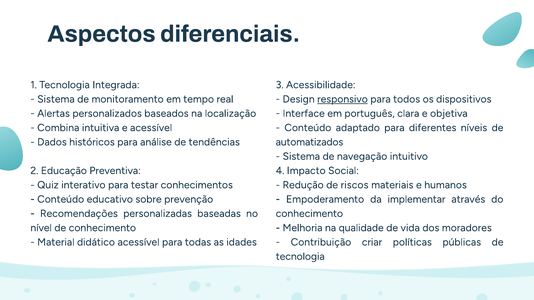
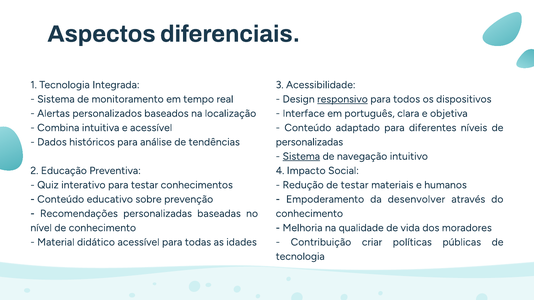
automatizados: automatizados -> personalizadas (309, 142)
Sistema underline: none -> present (301, 156)
de riscos: riscos -> testar (355, 185)
implementar: implementar -> desenvolver (416, 199)
